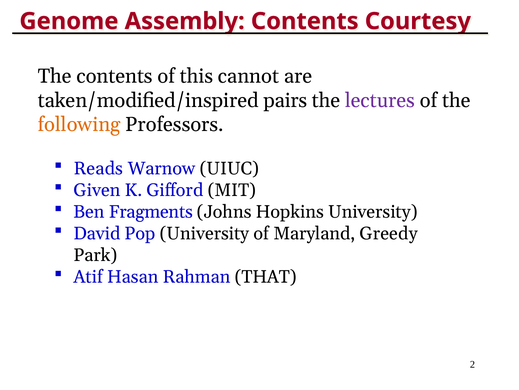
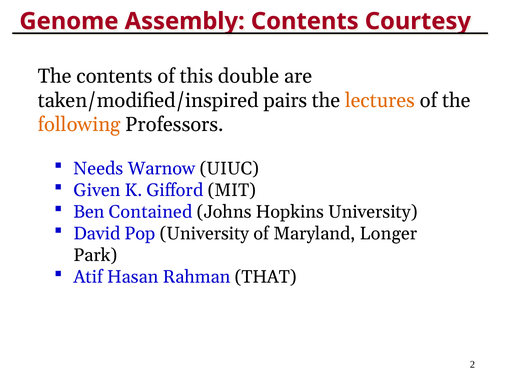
cannot: cannot -> double (249, 76)
lectures colour: purple -> orange (380, 100)
Reads: Reads -> Needs (98, 168)
Fragments: Fragments -> Contained (151, 212)
Greedy: Greedy -> Longer (389, 233)
